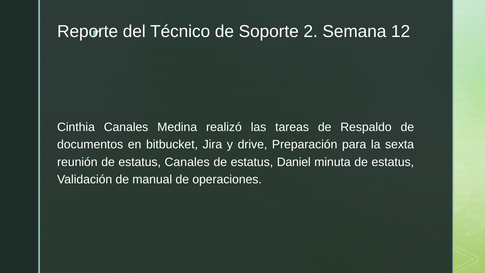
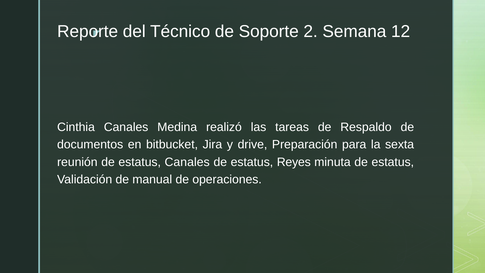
Daniel: Daniel -> Reyes (294, 162)
